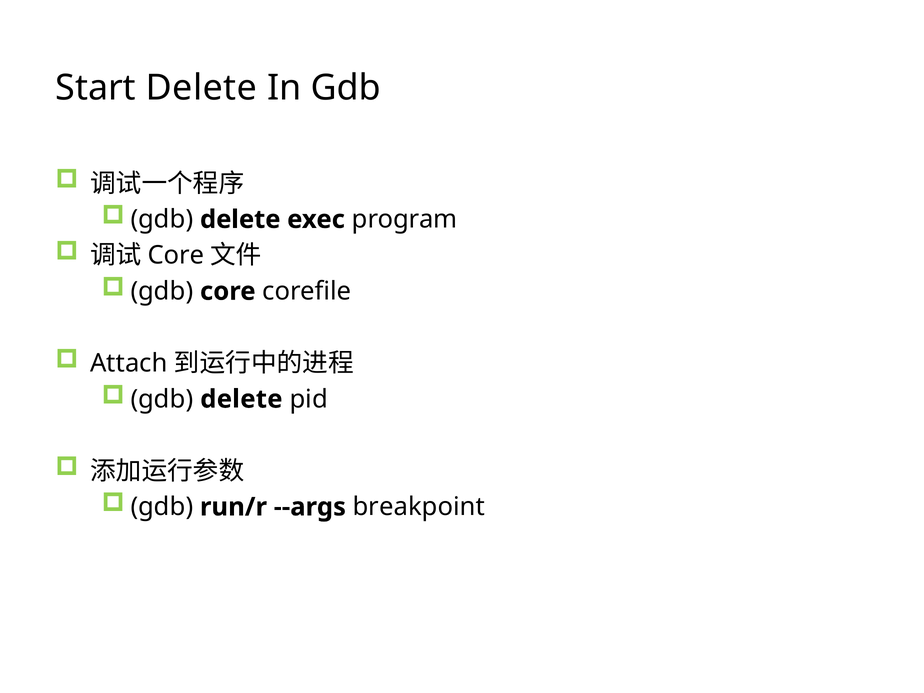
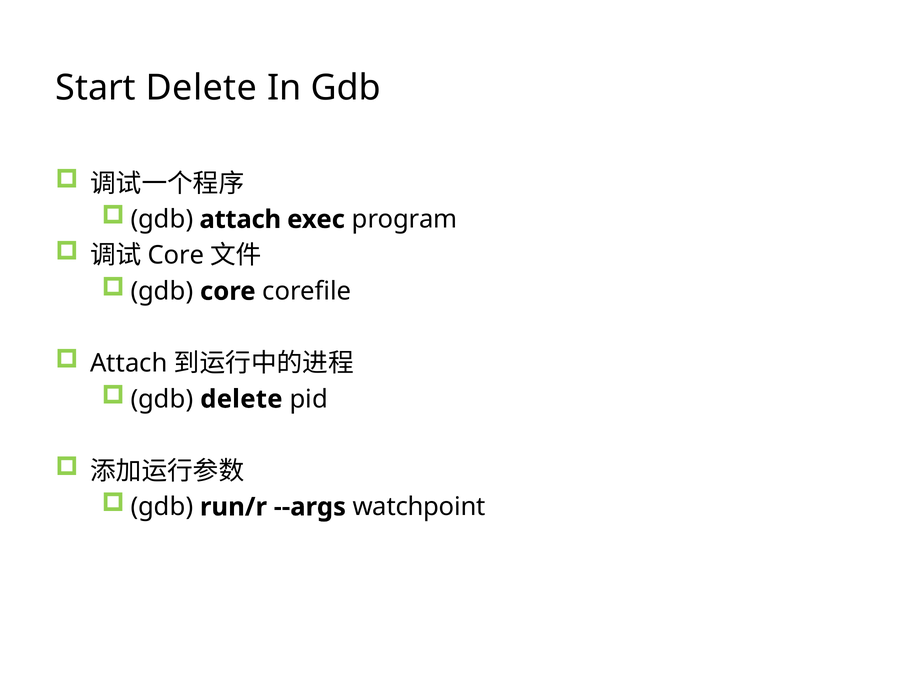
delete: delete -> attach (240, 219)
breakpoint: breakpoint -> watchpoint (419, 507)
